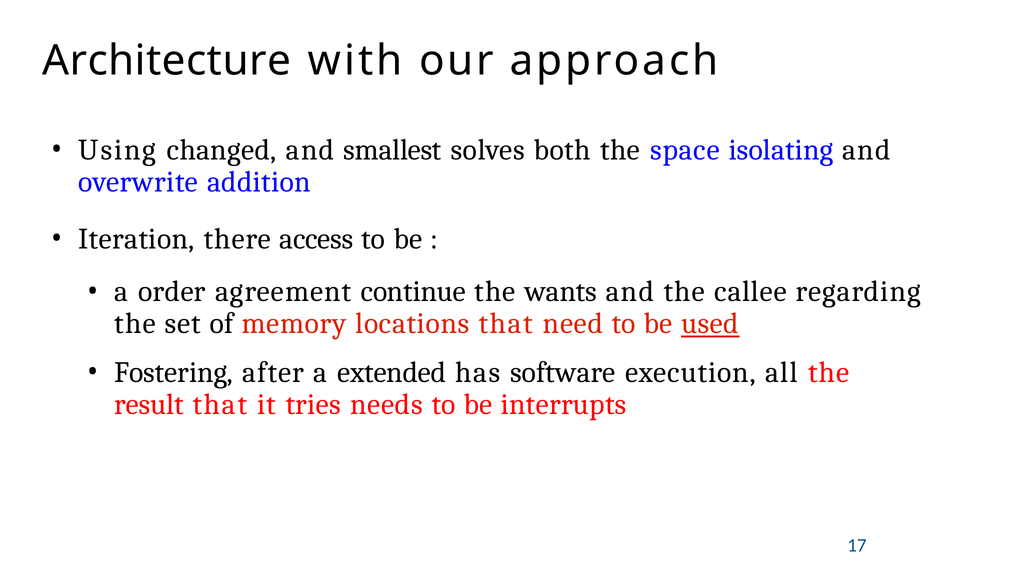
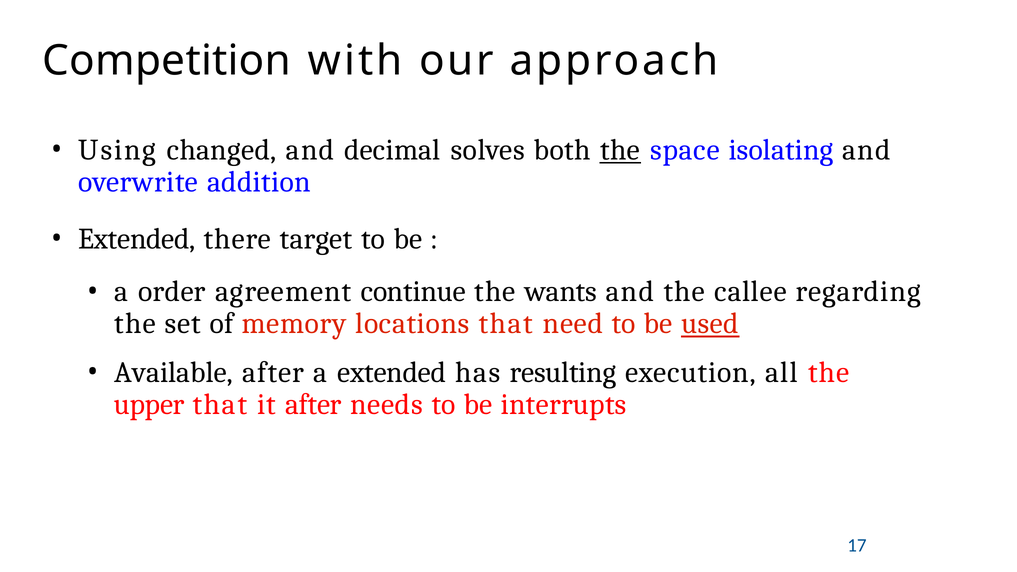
Architecture: Architecture -> Competition (167, 61)
smallest: smallest -> decimal (392, 150)
the underline: none -> present (620, 150)
Iteration: Iteration -> Extended (137, 239)
access: access -> target (316, 239)
Fostering: Fostering -> Available (174, 373)
software: software -> resulting (563, 373)
result: result -> upper (149, 405)
it tries: tries -> after (313, 405)
